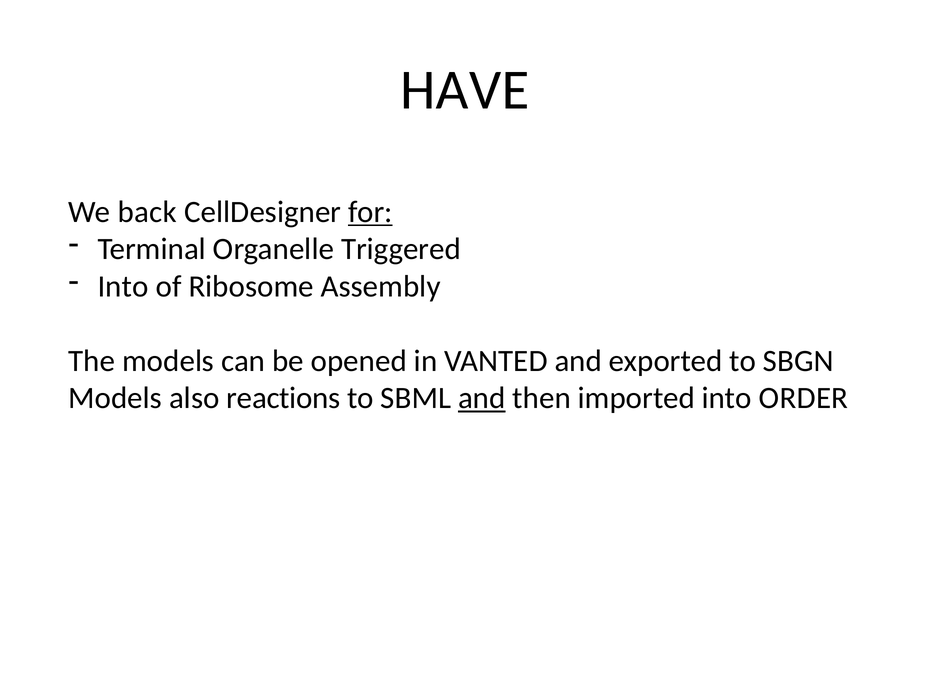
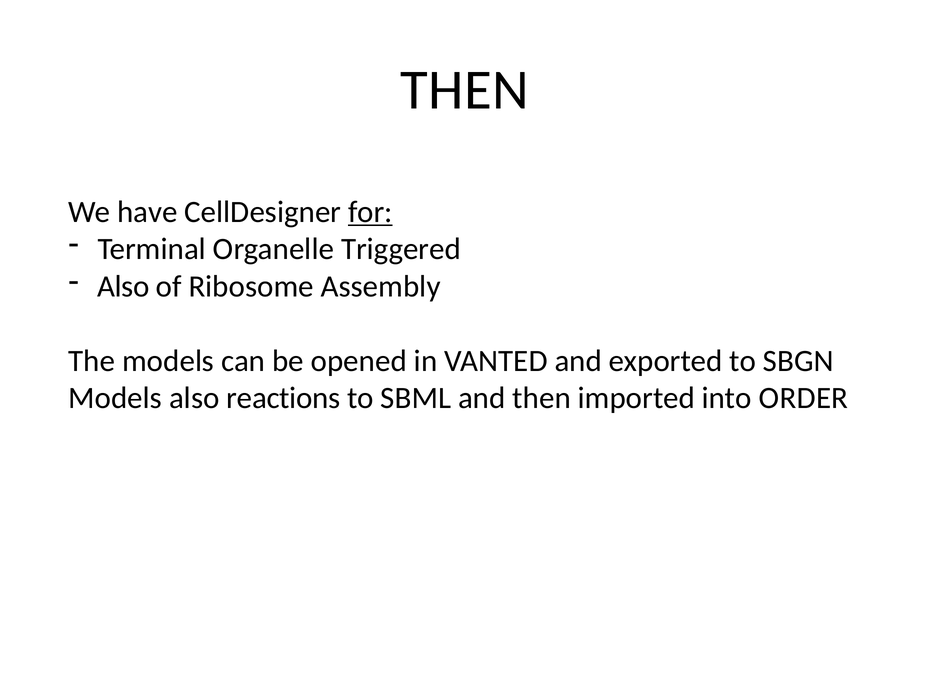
HAVE: HAVE -> THEN (465, 90)
back: back -> have (147, 212)
Into: Into -> Also (123, 286)
and underline: present -> none (482, 398)
